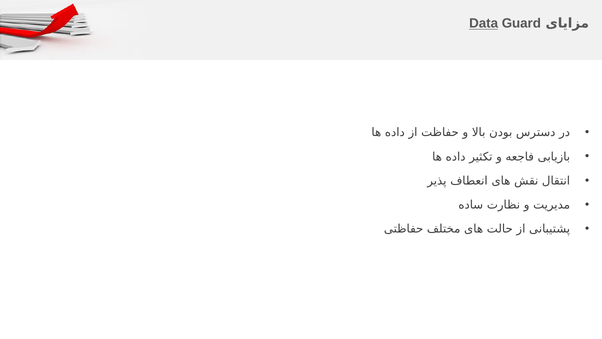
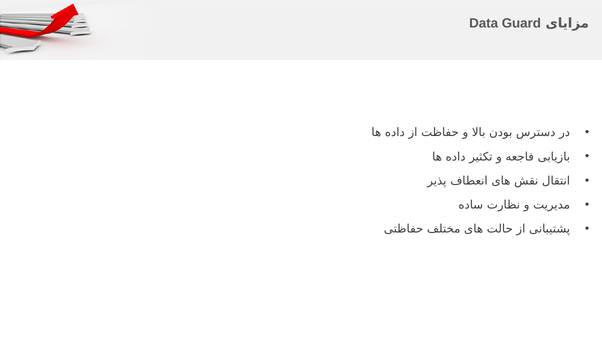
Data underline: present -> none (484, 23)
